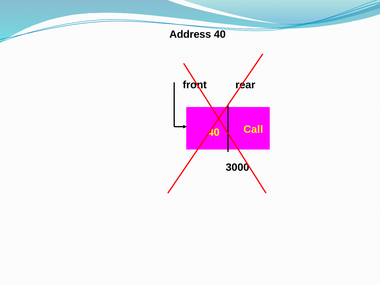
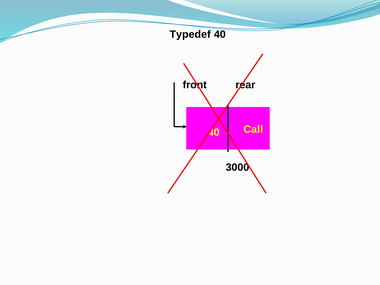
Address: Address -> Typedef (190, 34)
